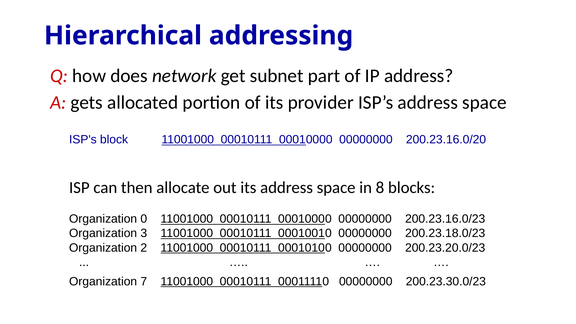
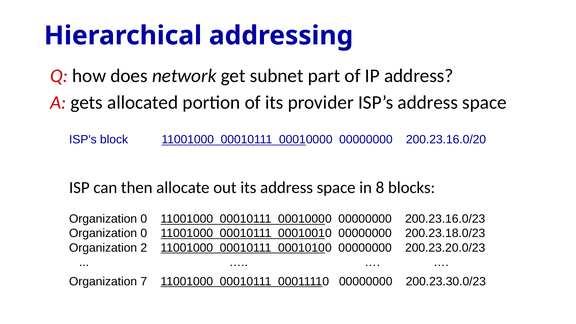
3: 3 -> 0 (144, 233)
